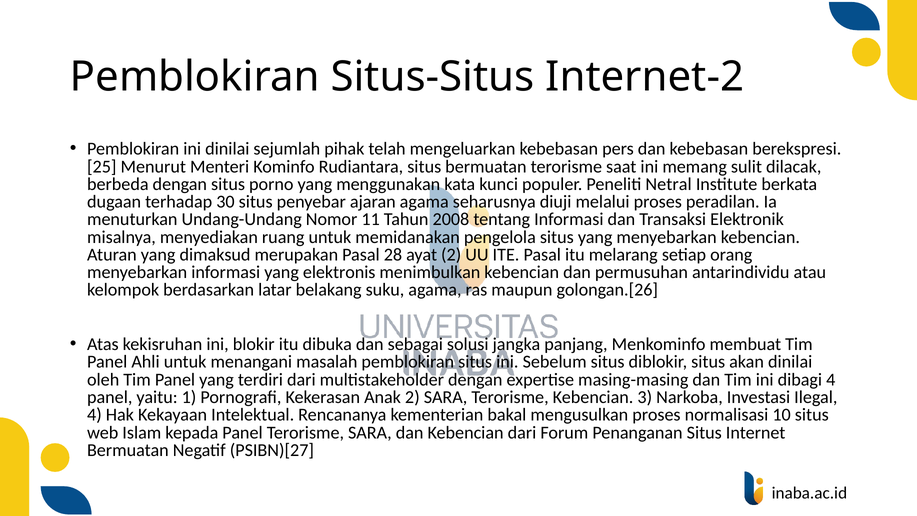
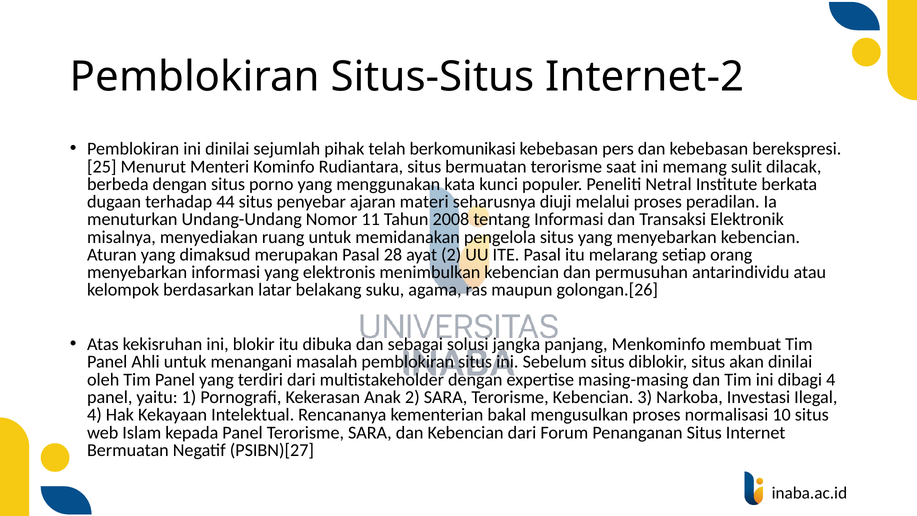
mengeluarkan: mengeluarkan -> berkomunikasi (463, 149)
30: 30 -> 44 (225, 202)
ajaran agama: agama -> materi (424, 202)
